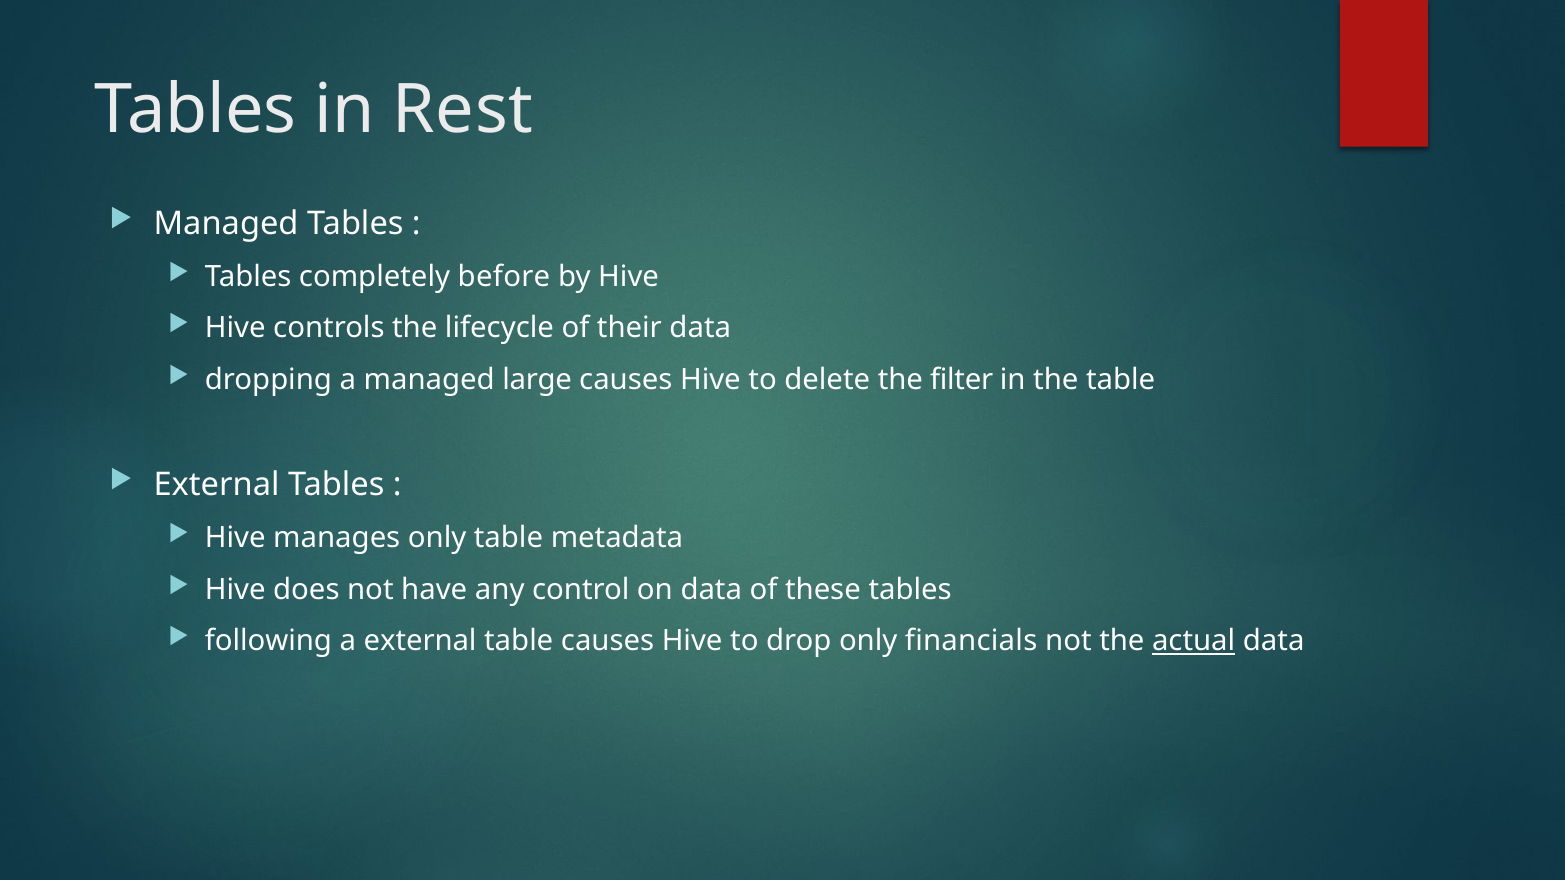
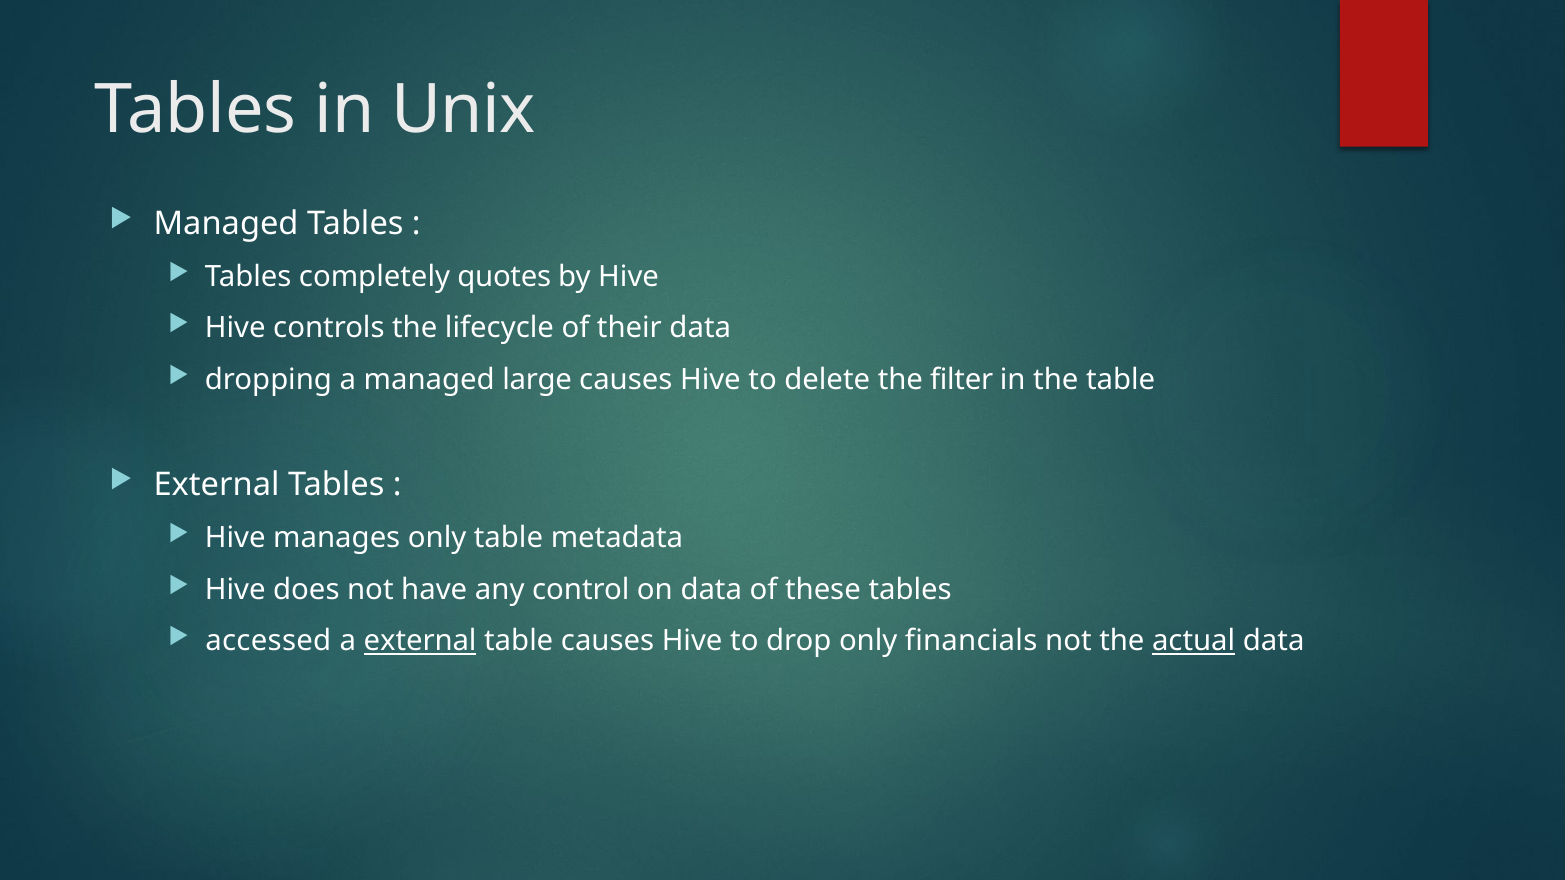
Rest: Rest -> Unix (463, 110)
before: before -> quotes (504, 277)
following: following -> accessed (268, 641)
external underline: none -> present (420, 641)
